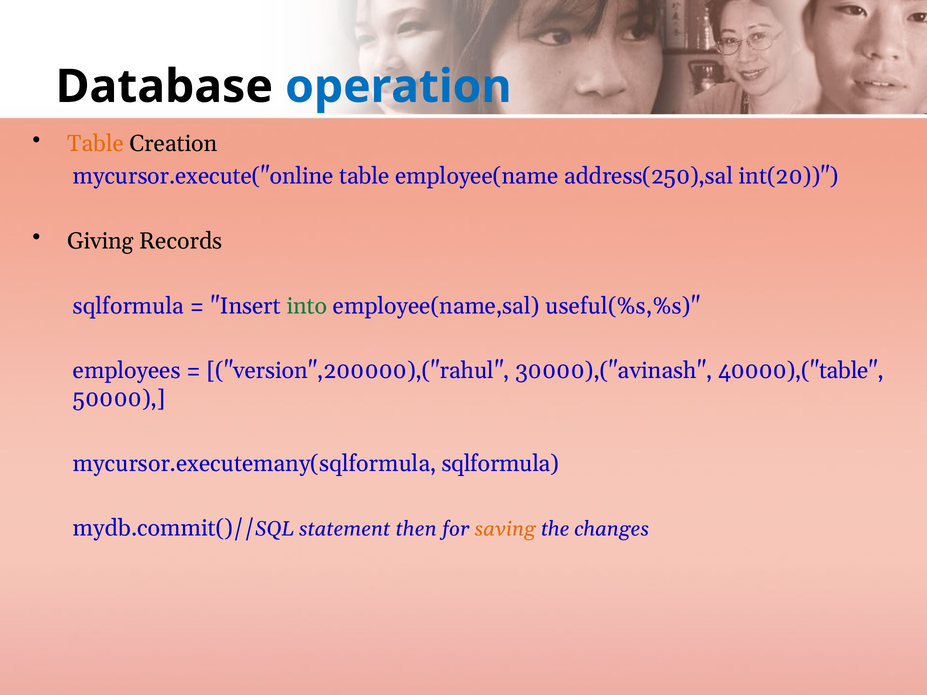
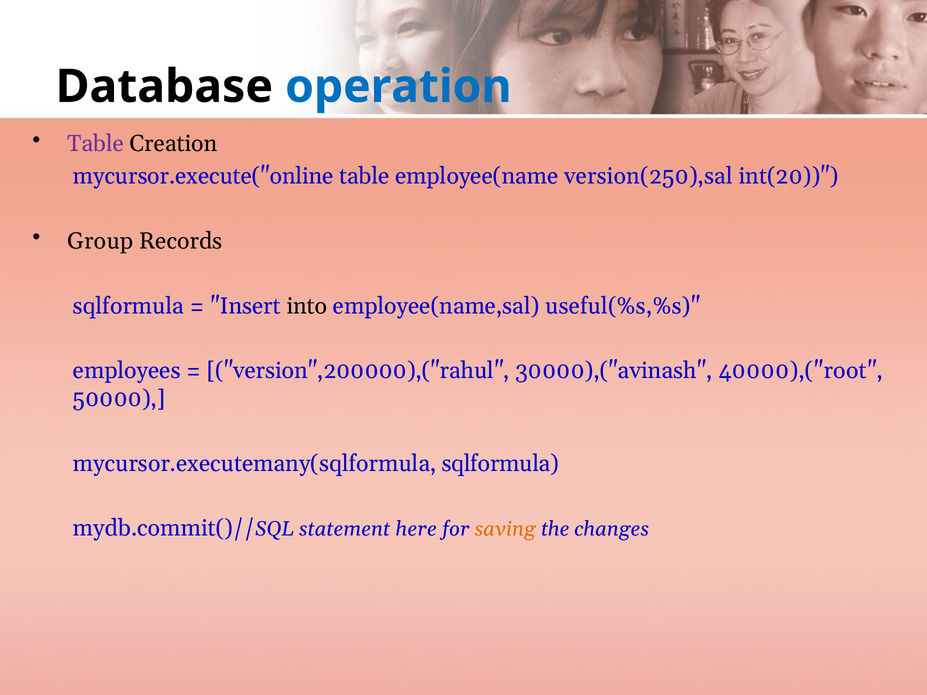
Table colour: orange -> purple (96, 144)
address(250),sal: address(250),sal -> version(250),sal (648, 176)
Giving: Giving -> Group (100, 241)
into colour: green -> black (307, 306)
40000),("table: 40000),("table -> 40000),("root (801, 371)
then: then -> here (416, 529)
